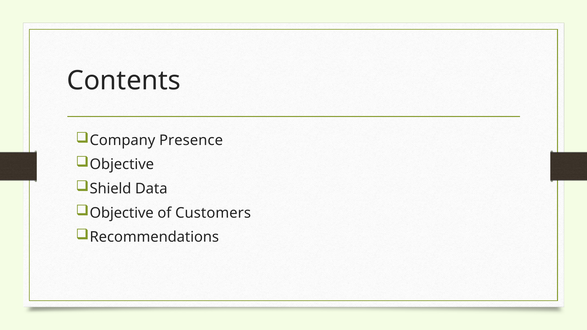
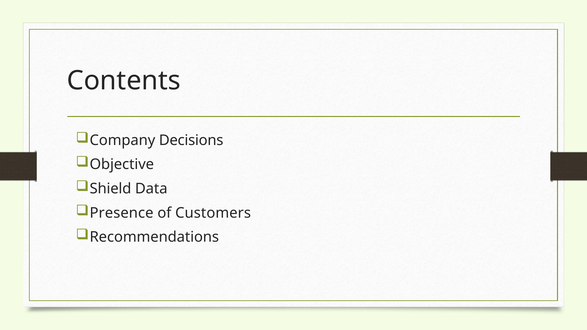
Presence: Presence -> Decisions (191, 140)
Objective: Objective -> Presence (122, 213)
